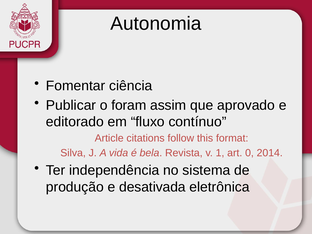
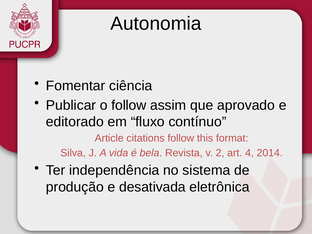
o foram: foram -> follow (129, 105)
1: 1 -> 2 (220, 153)
0: 0 -> 4 (249, 153)
